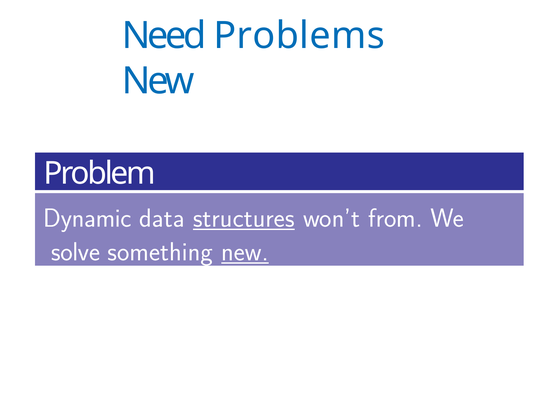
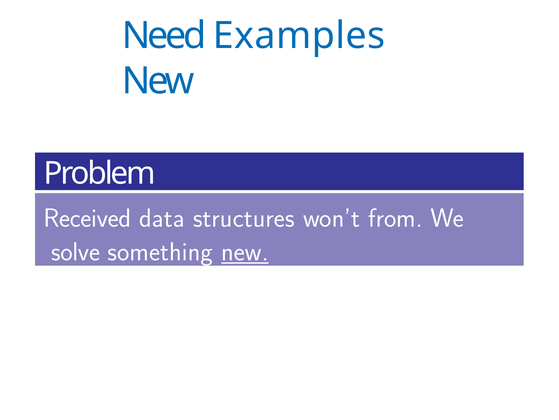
Problems: Problems -> Examples (299, 36)
Dynamic: Dynamic -> Received (87, 218)
structures underline: present -> none (244, 218)
